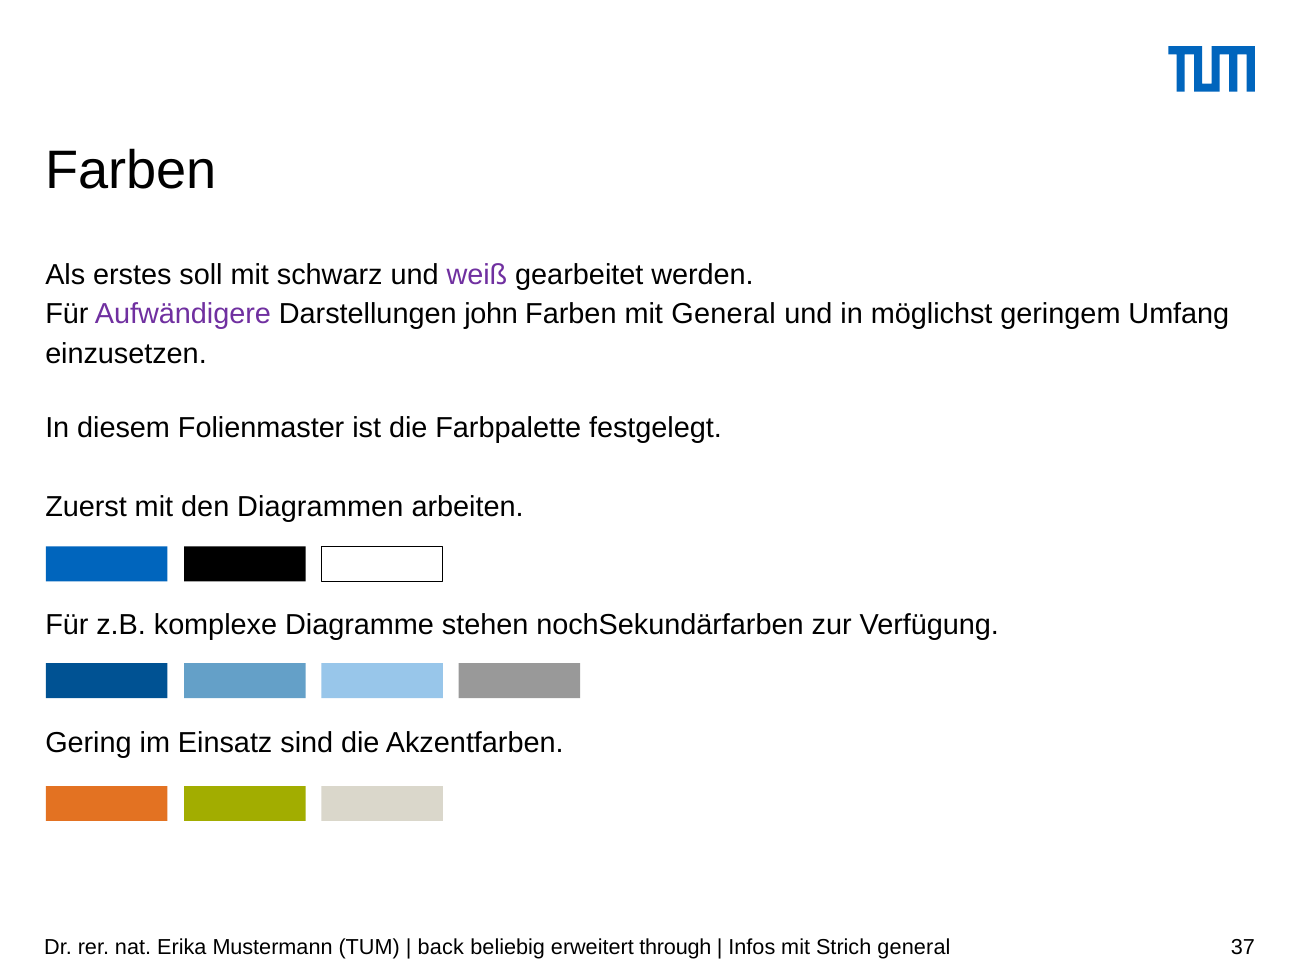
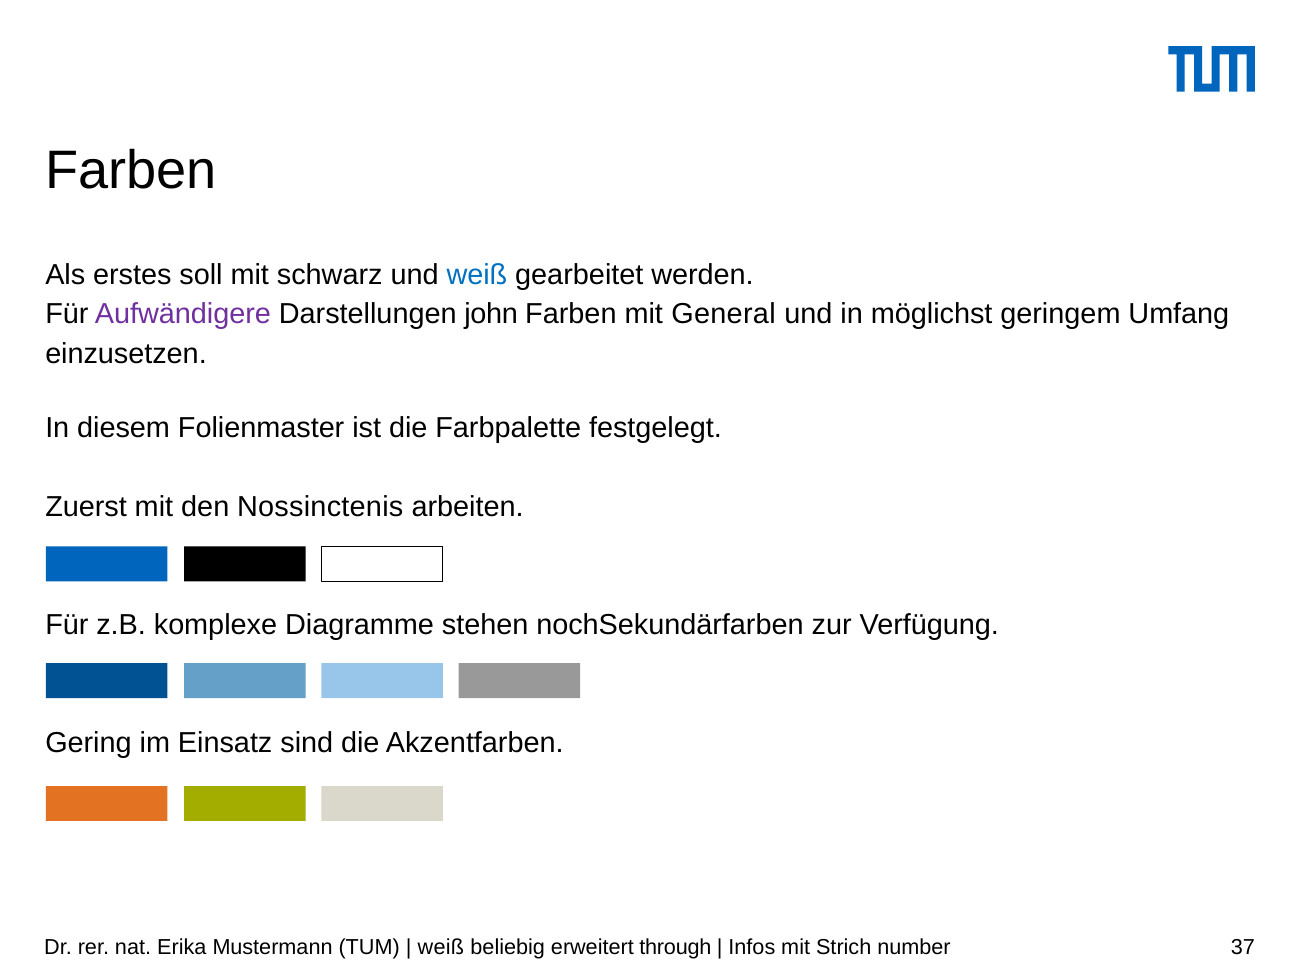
weiß colour: purple -> blue (477, 275)
Diagrammen: Diagrammen -> Nossinctenis (320, 507)
back: back -> weiß (441, 948)
Strich general: general -> number (914, 948)
